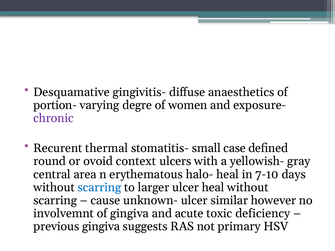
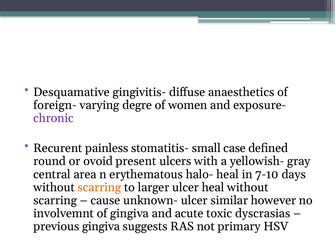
portion-: portion- -> foreign- (55, 105)
thermal: thermal -> painless (107, 148)
context: context -> present (136, 161)
scarring colour: blue -> orange (99, 188)
deficiency: deficiency -> dyscrasias (263, 214)
